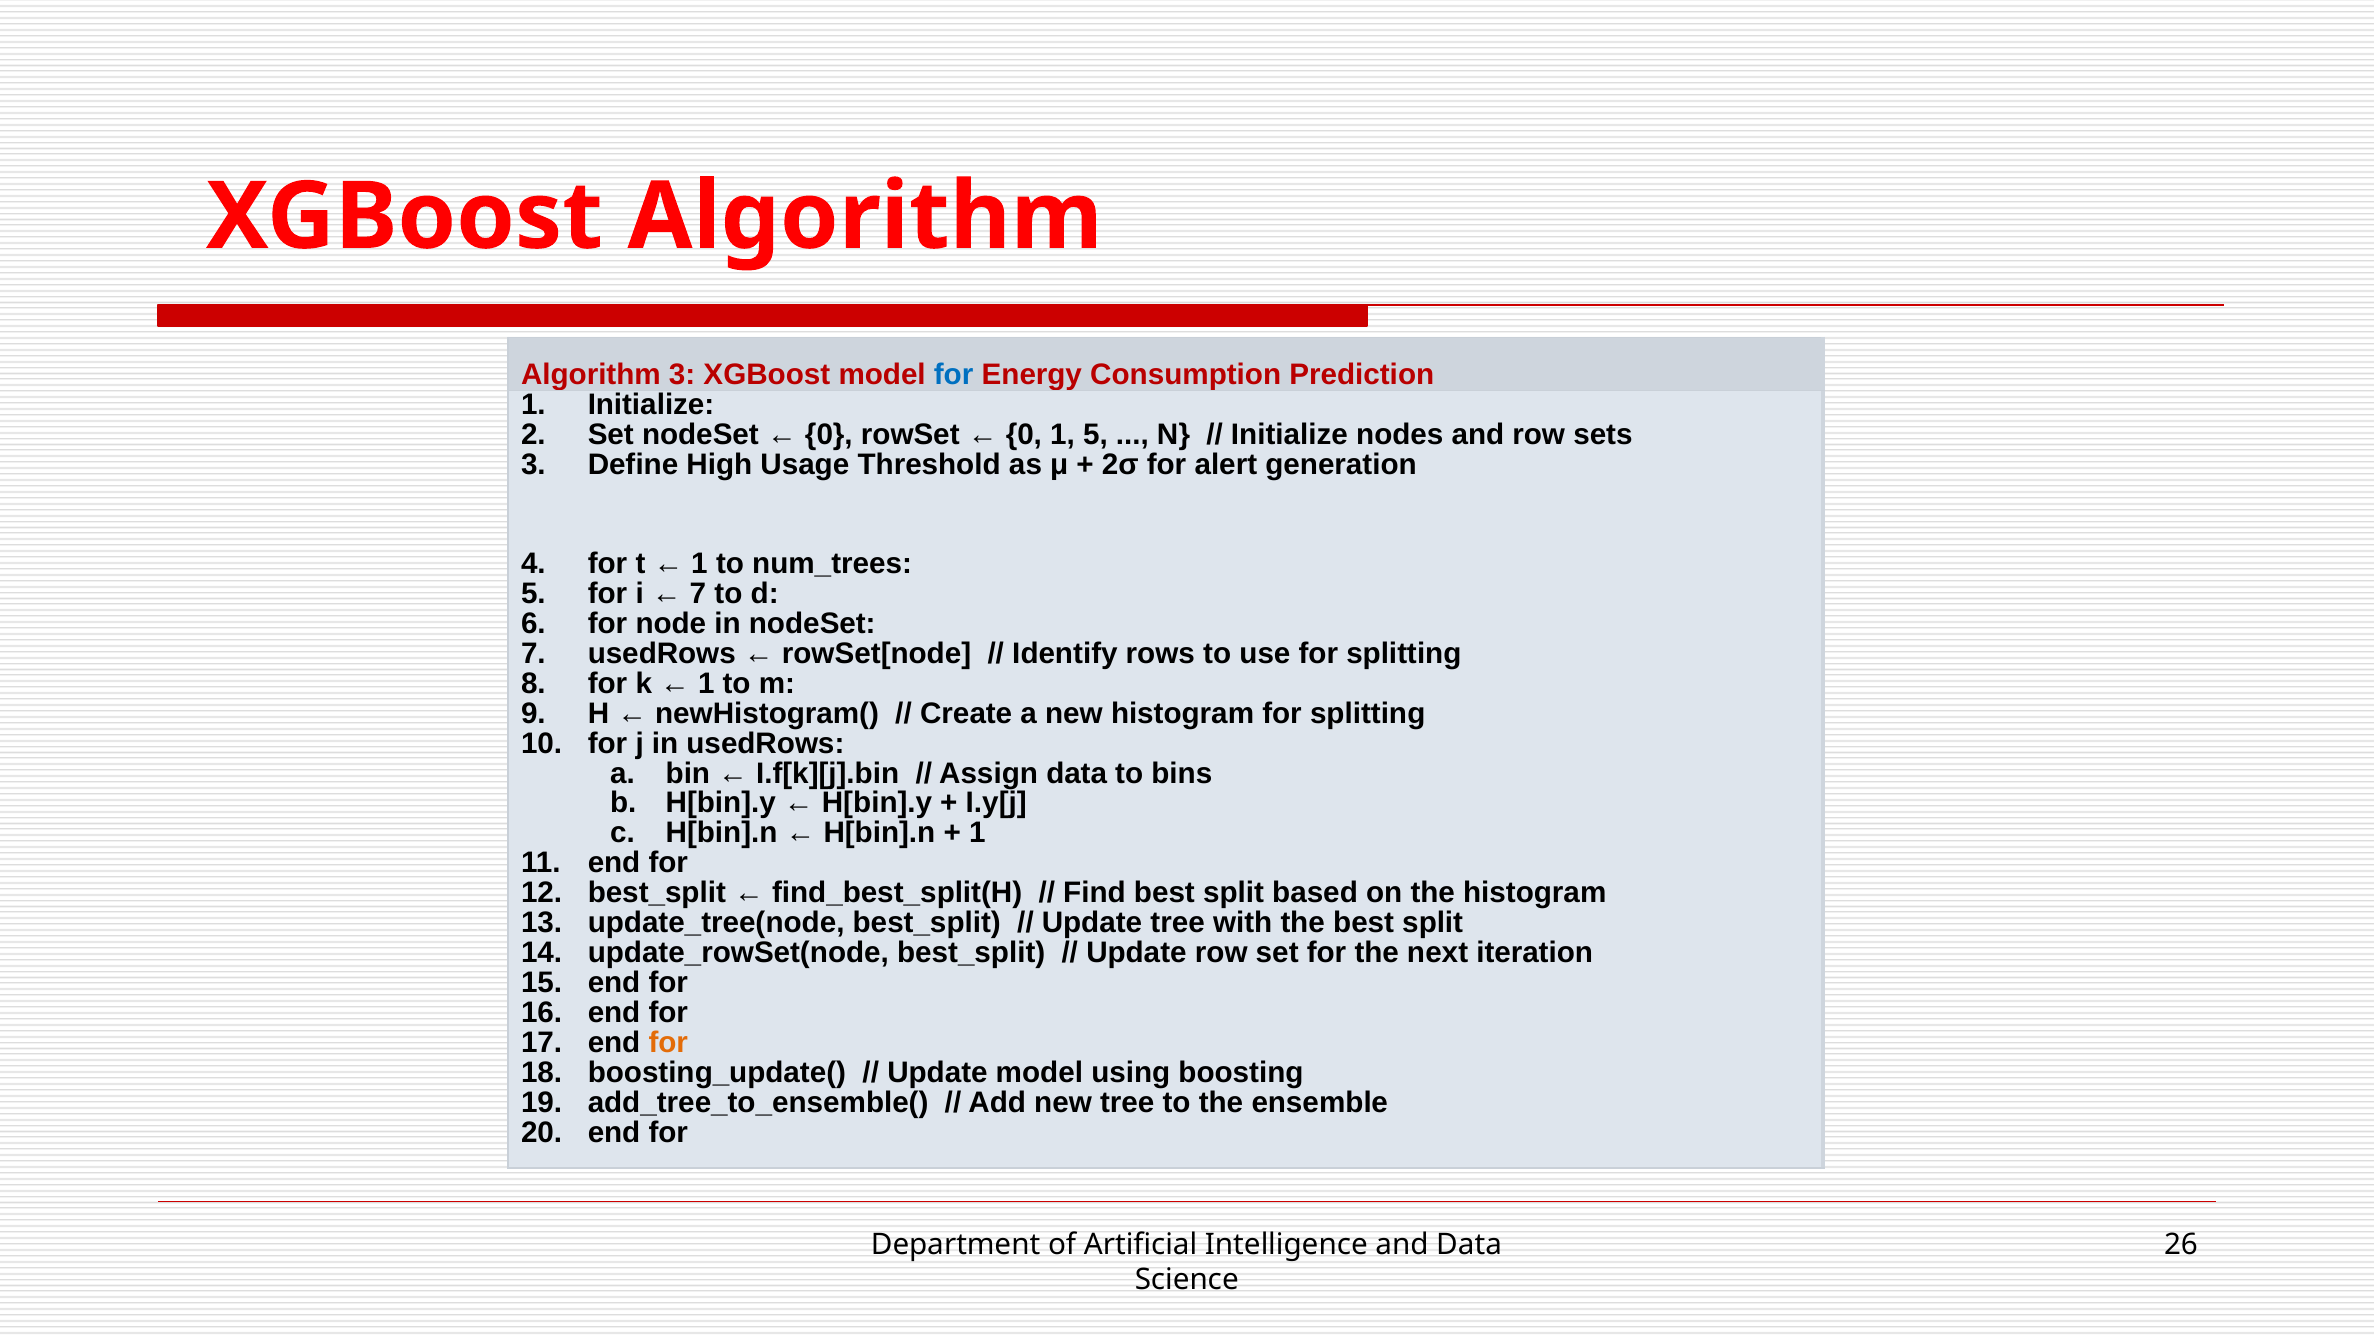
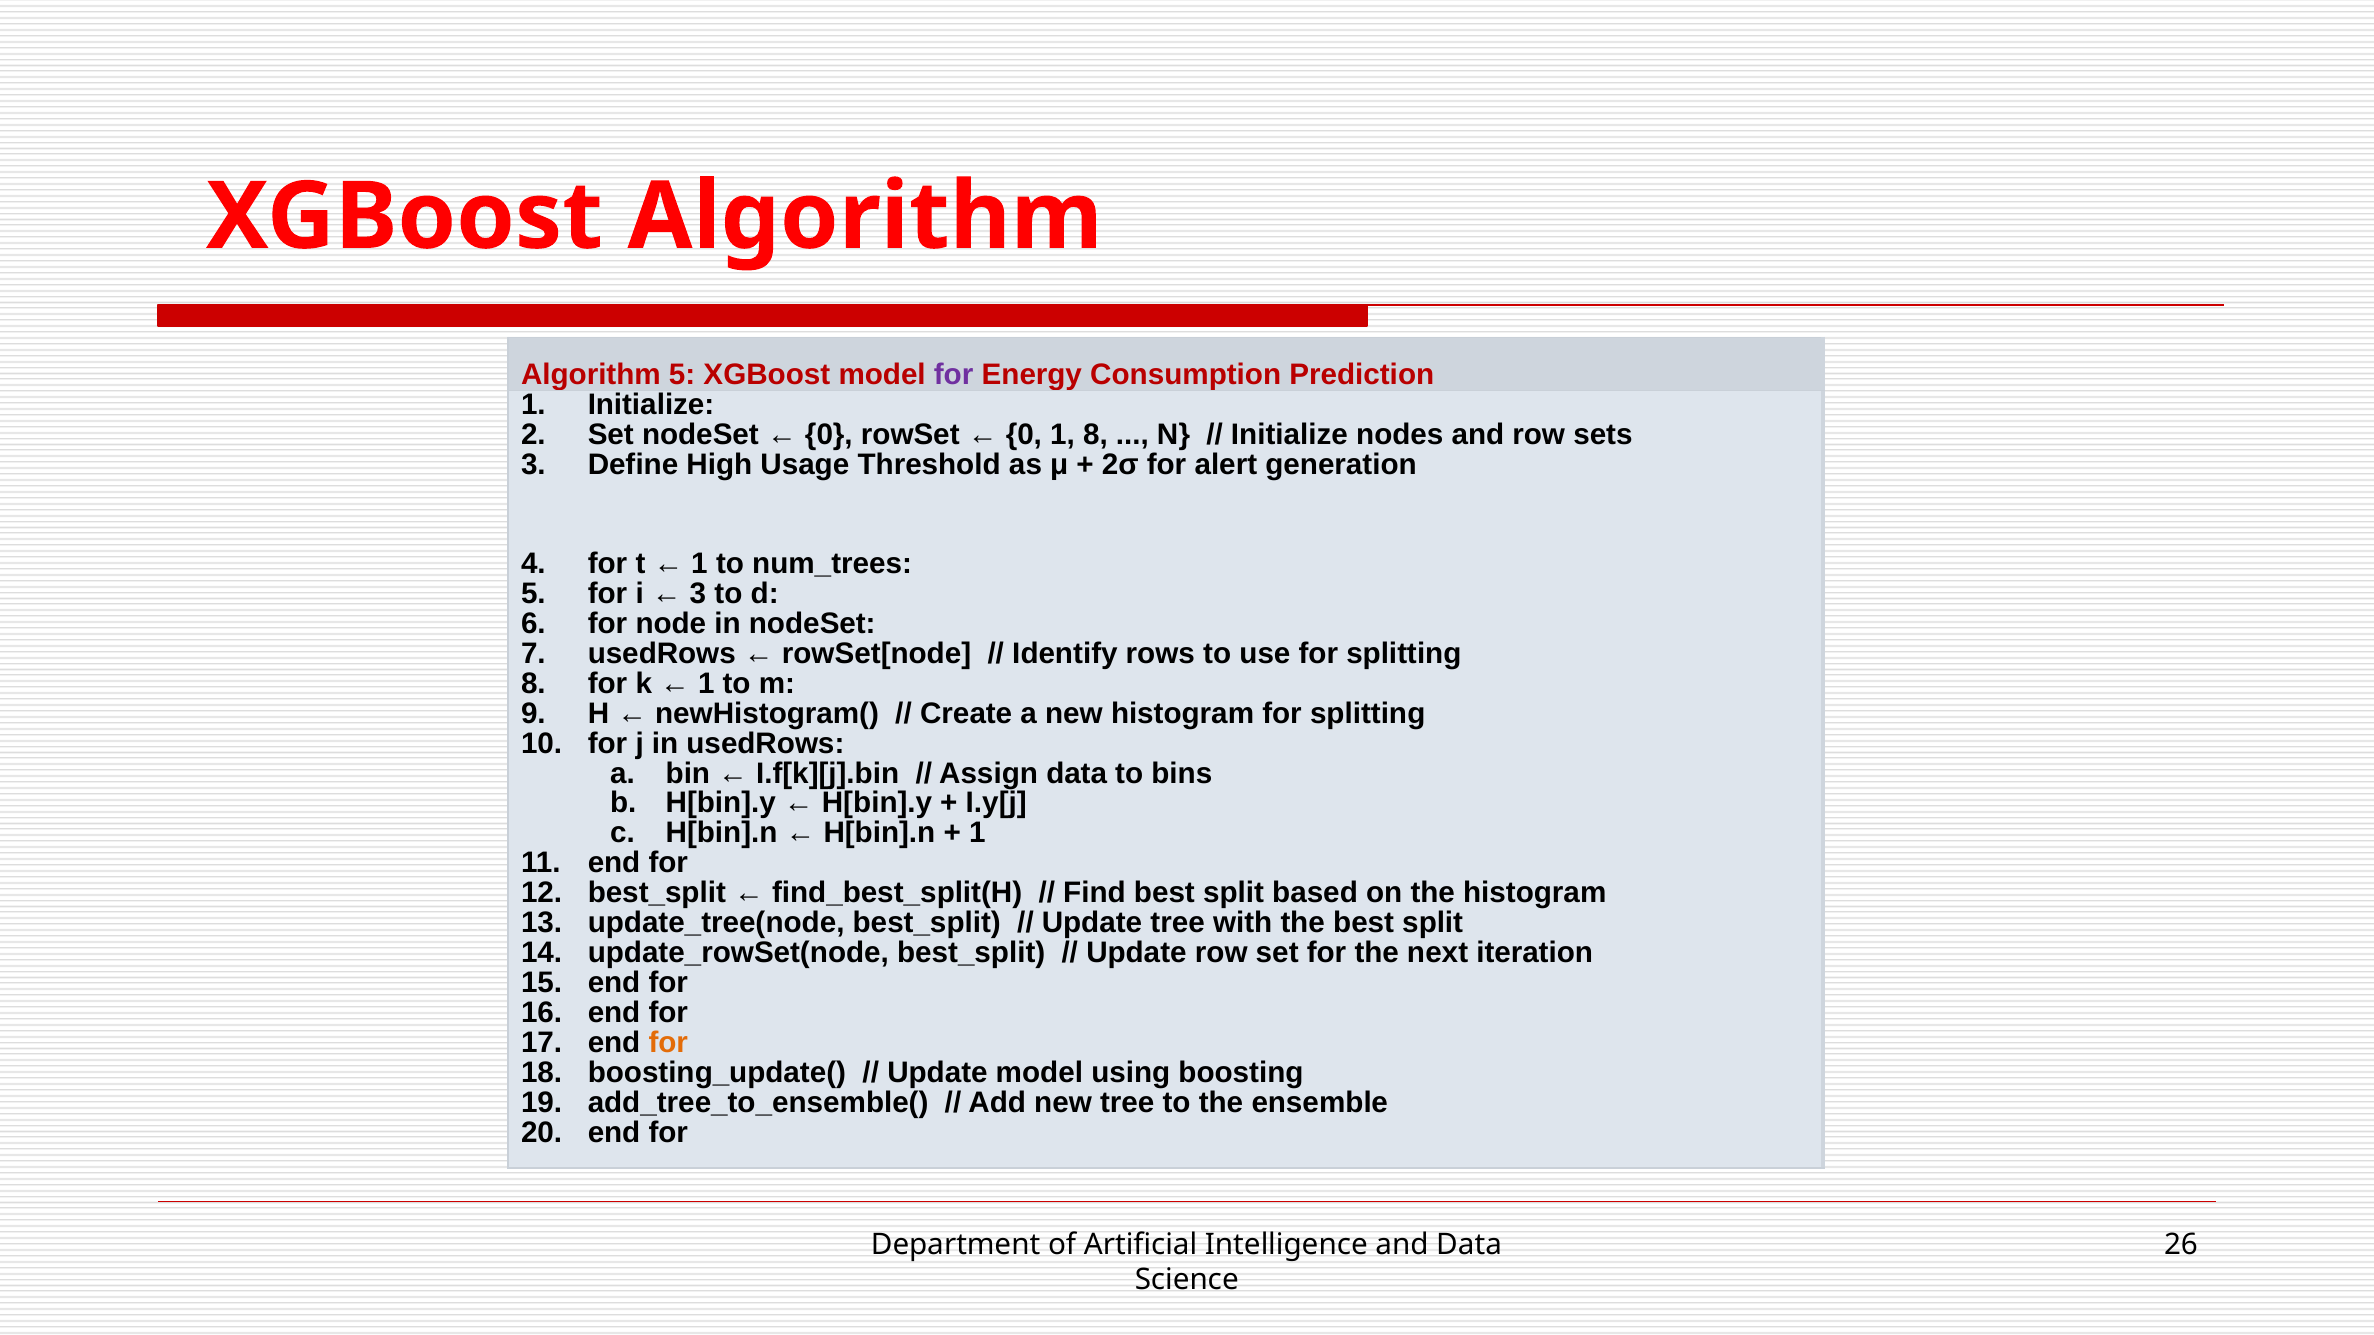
Algorithm 3: 3 -> 5 (682, 375)
for colour: blue -> purple (954, 375)
1 5: 5 -> 8 (1095, 435)
7: 7 -> 3 (698, 594)
